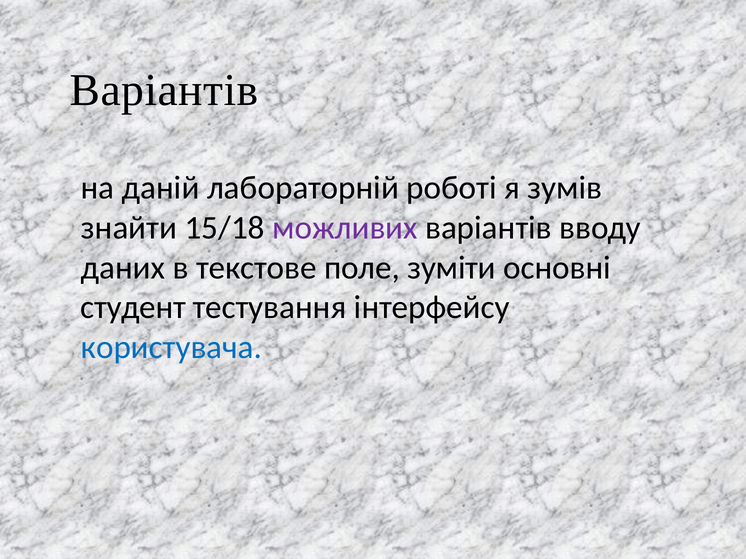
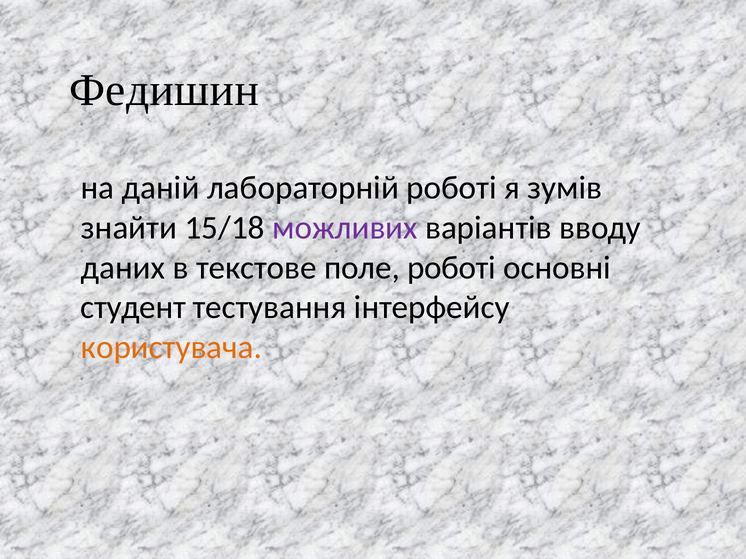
Варіантів: Варіантів -> Федишин (164, 90)
поле зуміти: зуміти -> роботі (452, 268)
користувача colour: blue -> orange (171, 347)
